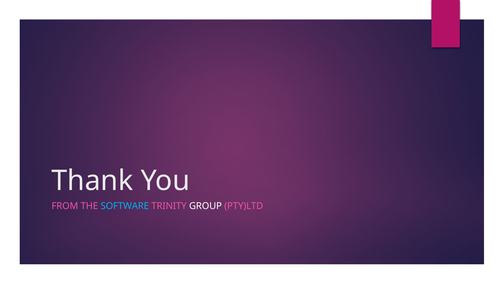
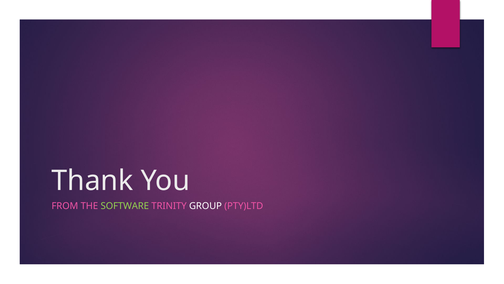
SOFTWARE colour: light blue -> light green (125, 206)
